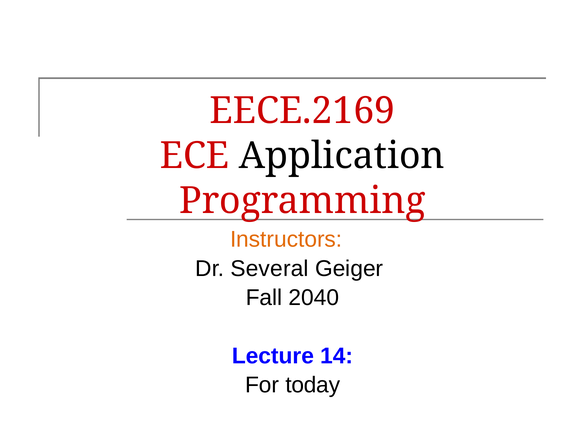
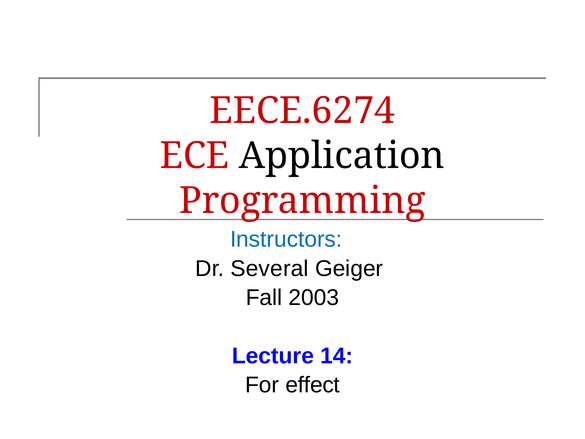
EECE.2169: EECE.2169 -> EECE.6274 (302, 111)
Instructors colour: orange -> blue (286, 239)
2040: 2040 -> 2003 (314, 297)
today: today -> effect (313, 385)
